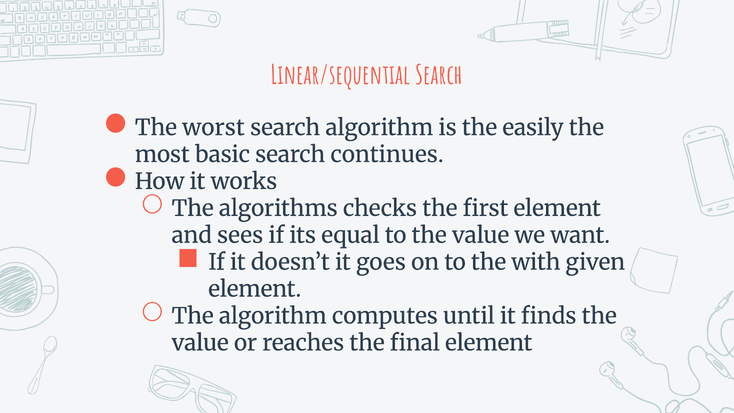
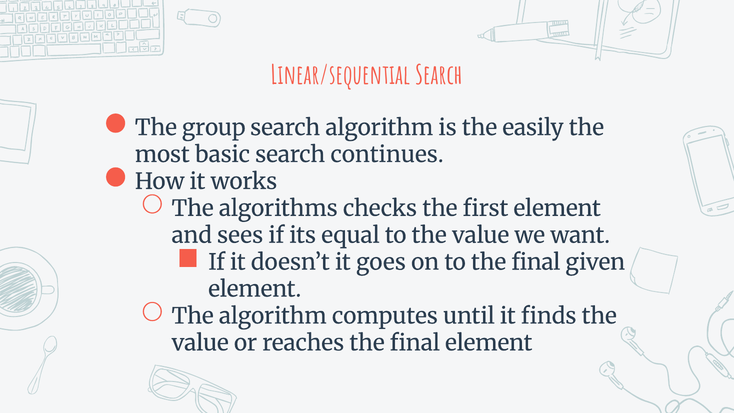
worst: worst -> group (214, 128)
to the with: with -> final (536, 262)
